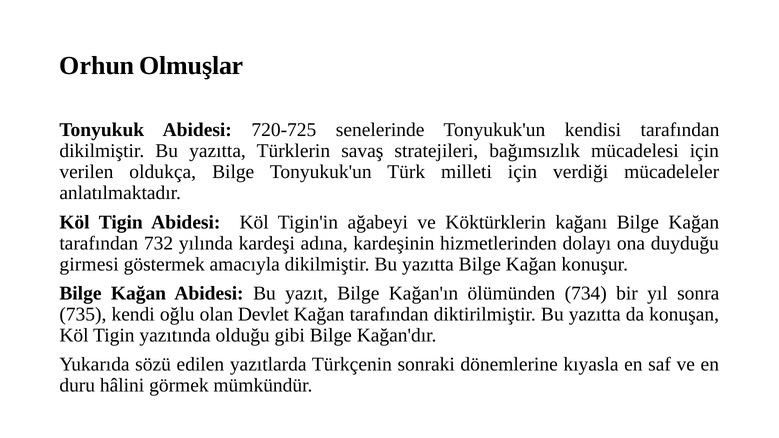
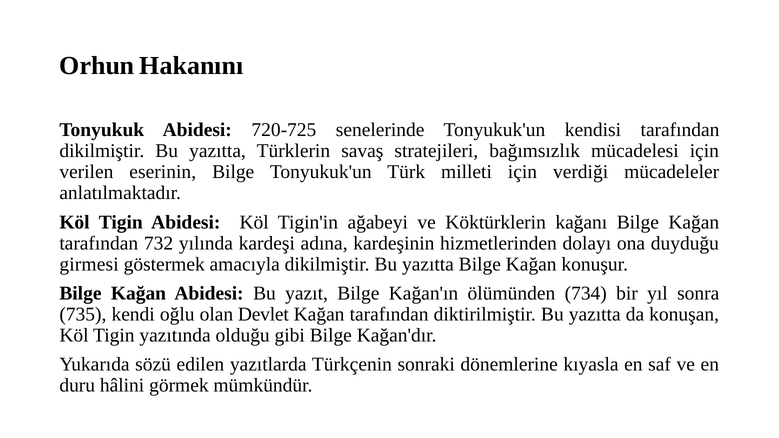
Olmuşlar: Olmuşlar -> Hakanını (191, 65)
oldukça: oldukça -> eserinin (163, 172)
